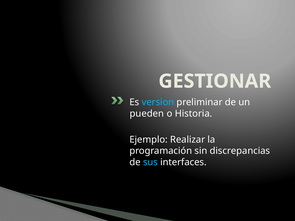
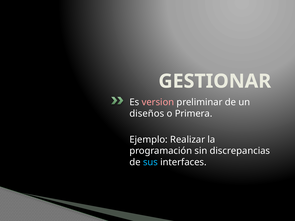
version colour: light blue -> pink (158, 102)
pueden: pueden -> diseños (147, 114)
Historia: Historia -> Primera (194, 114)
